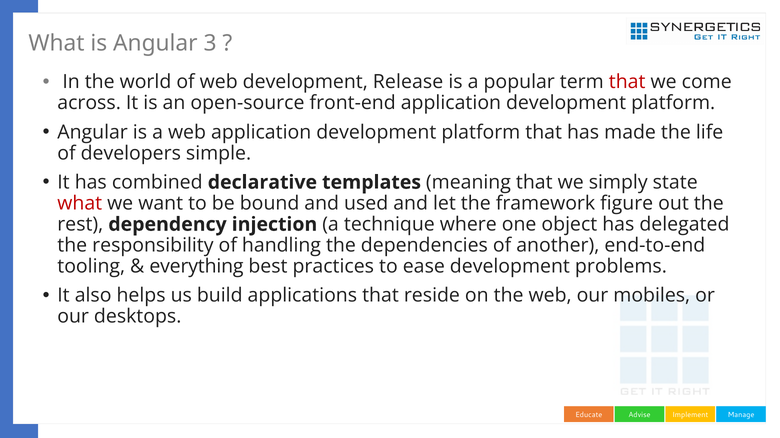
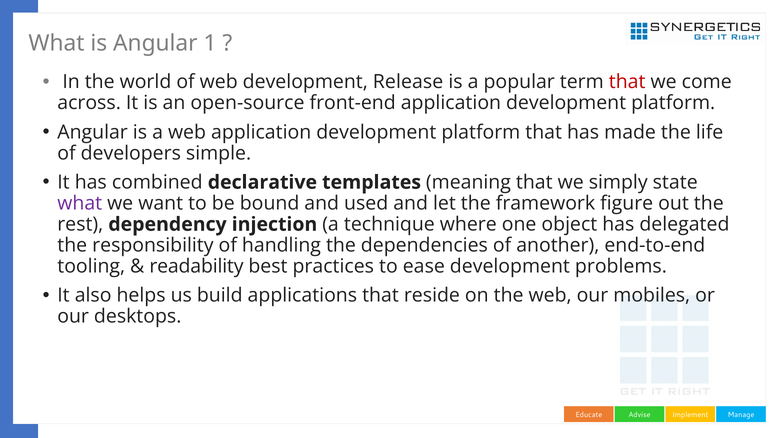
3: 3 -> 1 (210, 43)
what colour: red -> purple (80, 204)
everything: everything -> readability (196, 267)
